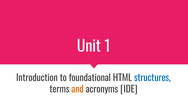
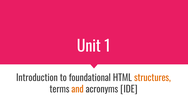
structures colour: blue -> orange (152, 78)
